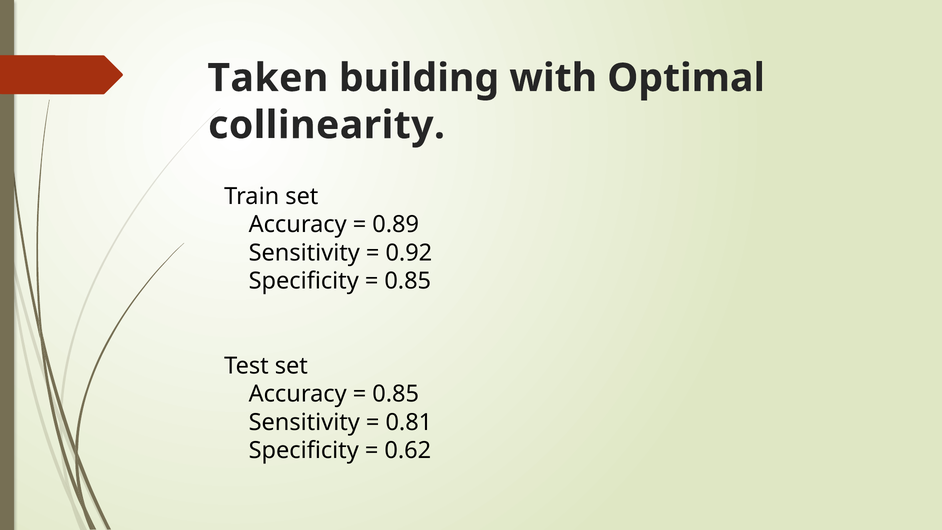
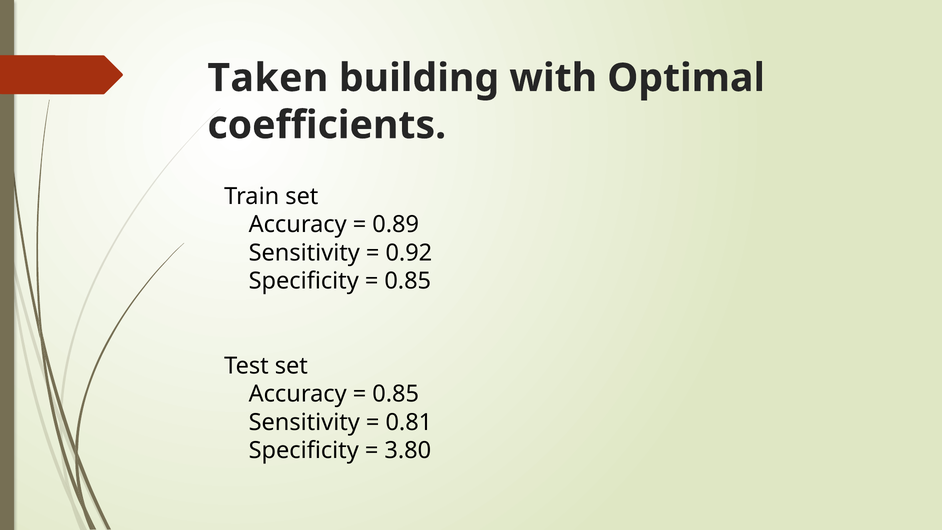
collinearity: collinearity -> coefficients (327, 125)
0.62: 0.62 -> 3.80 (408, 451)
